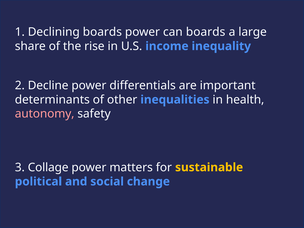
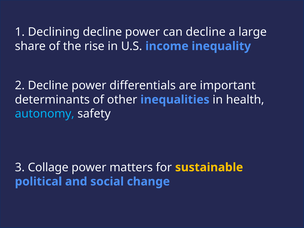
Declining boards: boards -> decline (102, 32)
can boards: boards -> decline (206, 32)
autonomy colour: pink -> light blue (45, 114)
